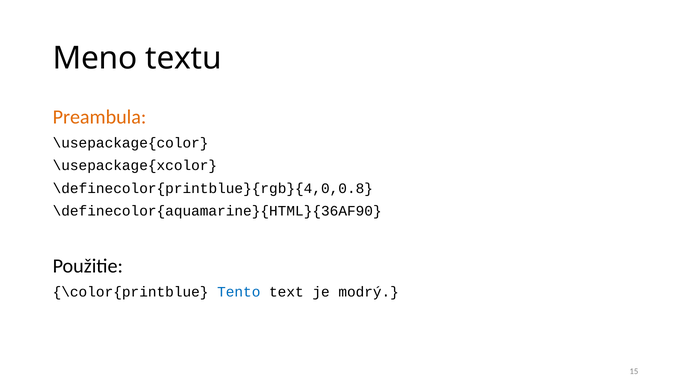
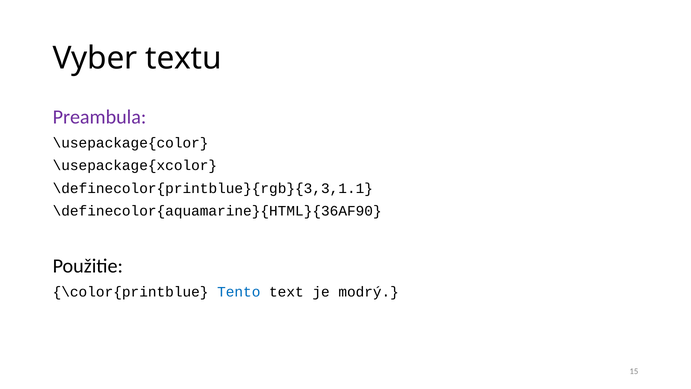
Meno: Meno -> Vyber (95, 58)
Preambula colour: orange -> purple (99, 117)
\definecolor{printblue}{rgb}{4,0,0.8: \definecolor{printblue}{rgb}{4,0,0.8 -> \definecolor{printblue}{rgb}{3,3,1.1 (213, 188)
